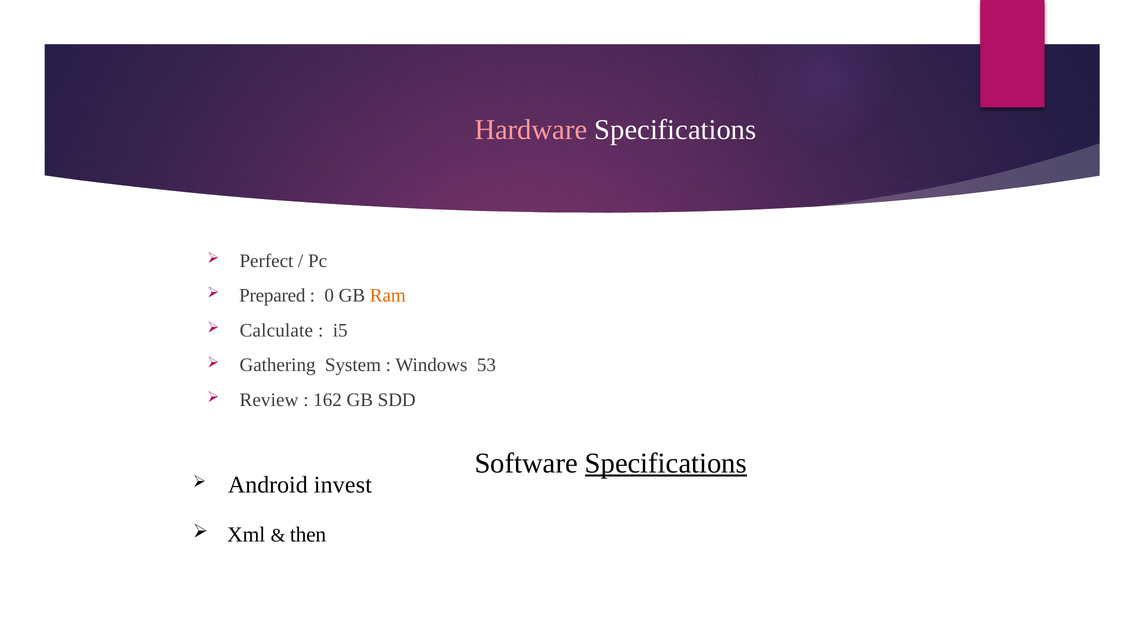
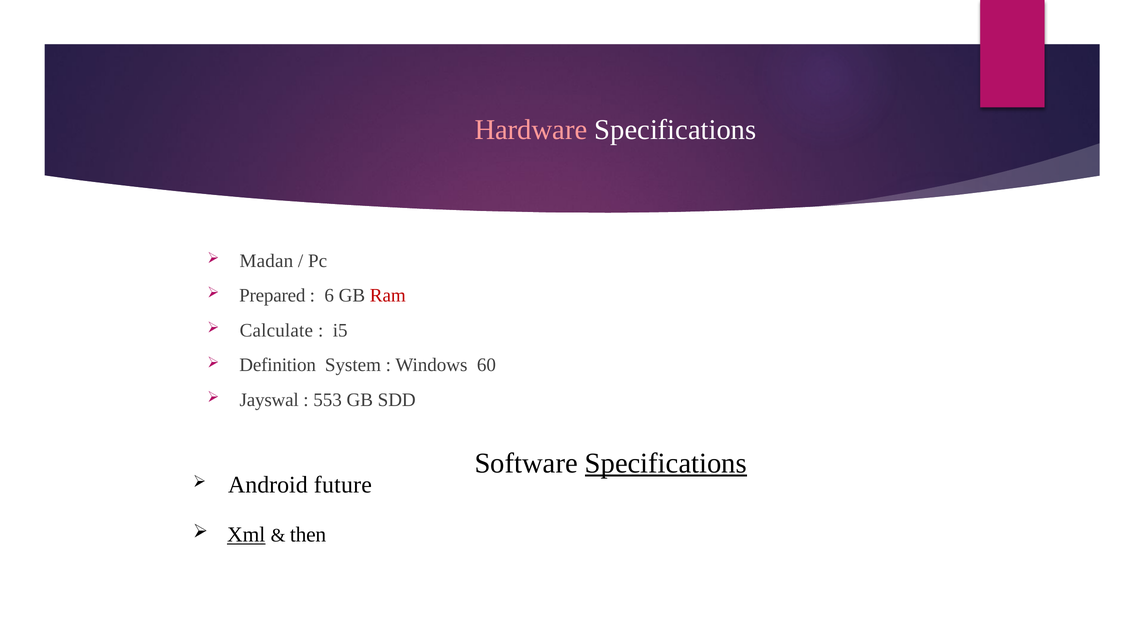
Perfect: Perfect -> Madan (266, 261)
0: 0 -> 6 (329, 296)
Ram colour: orange -> red (388, 296)
Gathering: Gathering -> Definition (278, 365)
53: 53 -> 60 (486, 365)
Review: Review -> Jayswal (269, 400)
162: 162 -> 553 (328, 400)
invest: invest -> future (343, 485)
Xml underline: none -> present (246, 535)
